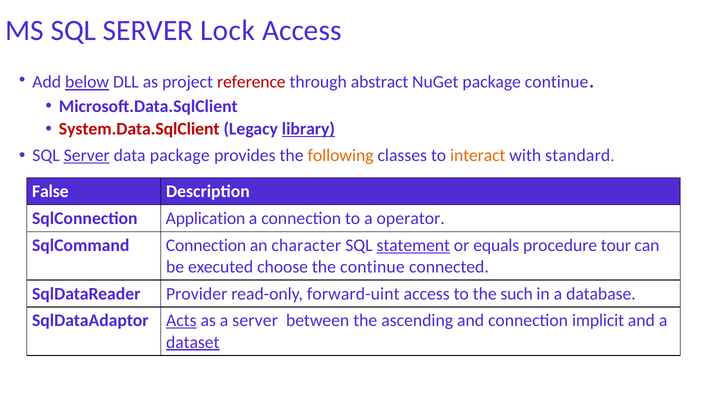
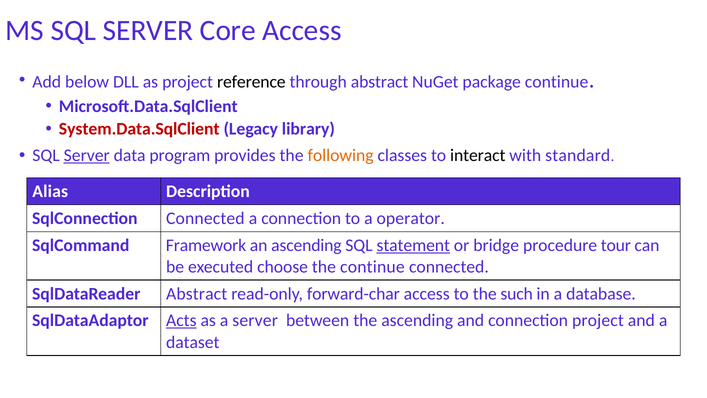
Lock: Lock -> Core (228, 30)
below underline: present -> none (87, 82)
reference colour: red -> black (251, 82)
library underline: present -> none (308, 129)
data package: package -> program (180, 155)
interact colour: orange -> black (478, 155)
False: False -> Alias (50, 191)
SqlConnection Application: Application -> Connected (205, 218)
SqlCommand Connection: Connection -> Framework (206, 245)
an character: character -> ascending (306, 245)
equals: equals -> bridge (496, 245)
SqlDataReader Provider: Provider -> Abstract (197, 293)
forward-uint: forward-uint -> forward-char (353, 293)
connection implicit: implicit -> project (598, 320)
dataset underline: present -> none (193, 342)
